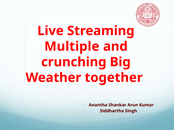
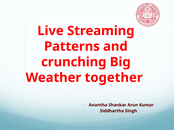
Multiple: Multiple -> Patterns (72, 47)
